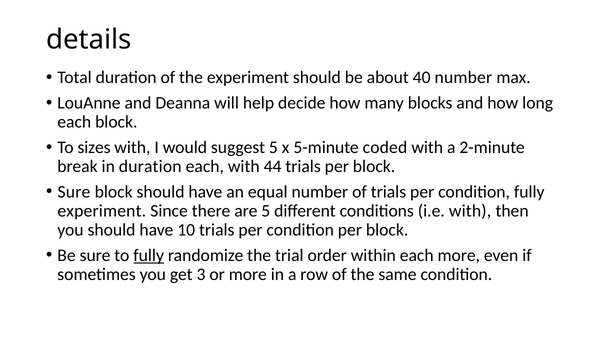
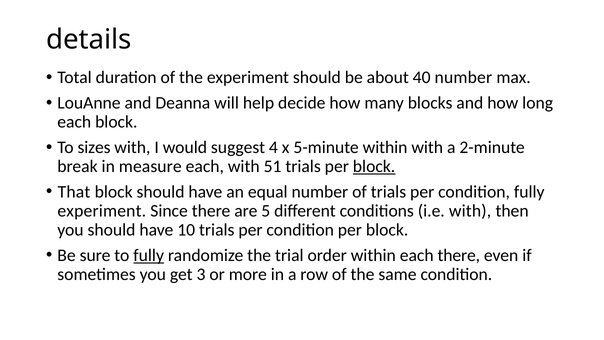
suggest 5: 5 -> 4 (273, 147)
5-minute coded: coded -> within (385, 147)
in duration: duration -> measure (150, 166)
44: 44 -> 51 (273, 166)
block underline: none -> present (374, 166)
Sure: Sure -> That (74, 192)
each more: more -> there (459, 255)
